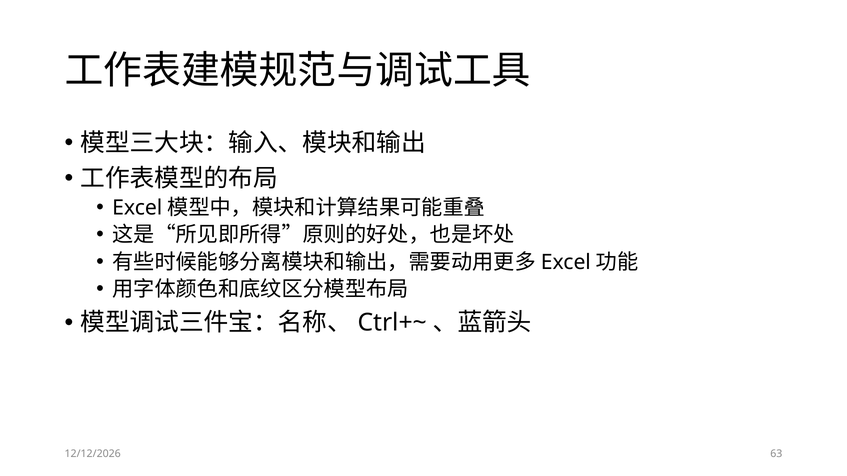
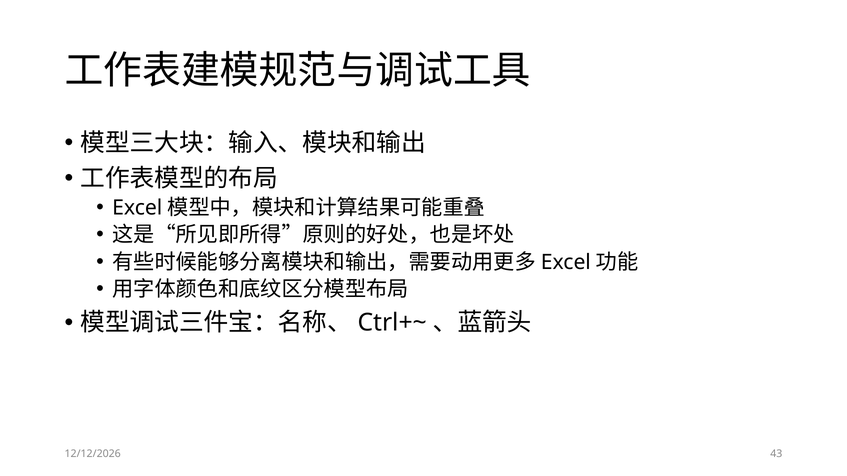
63: 63 -> 43 (776, 454)
